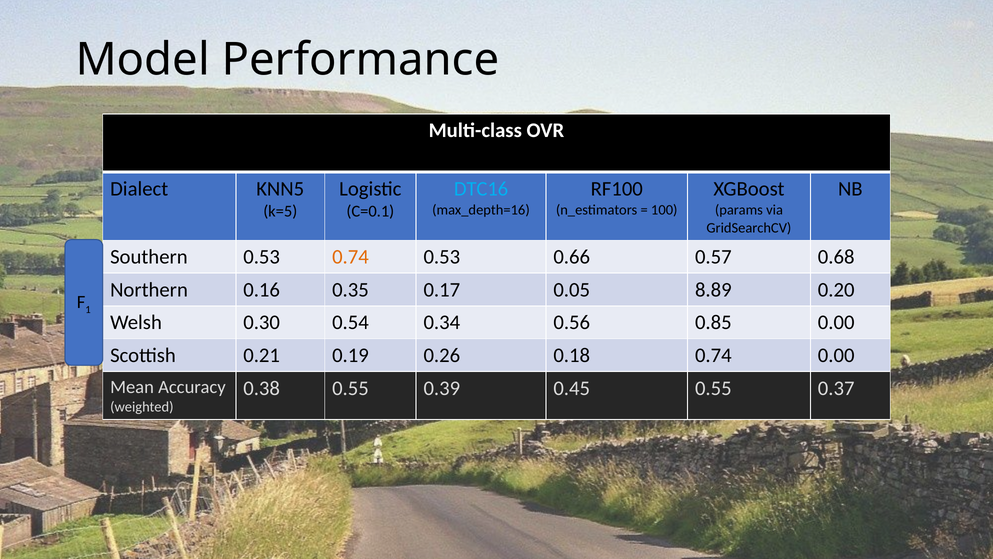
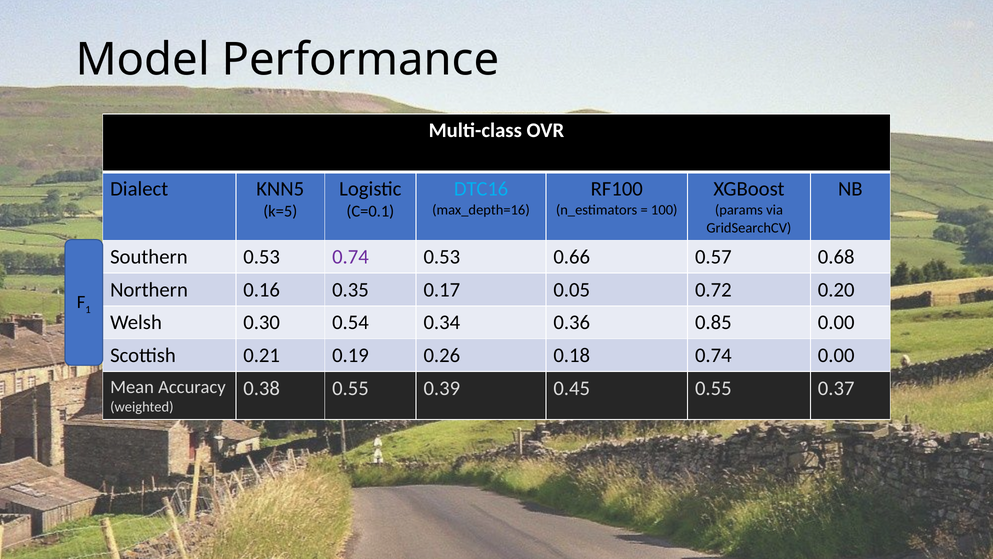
0.74 colour: orange -> purple (350, 257)
8.89: 8.89 -> 0.72 (713, 289)
0.56: 0.56 -> 0.36 (572, 322)
